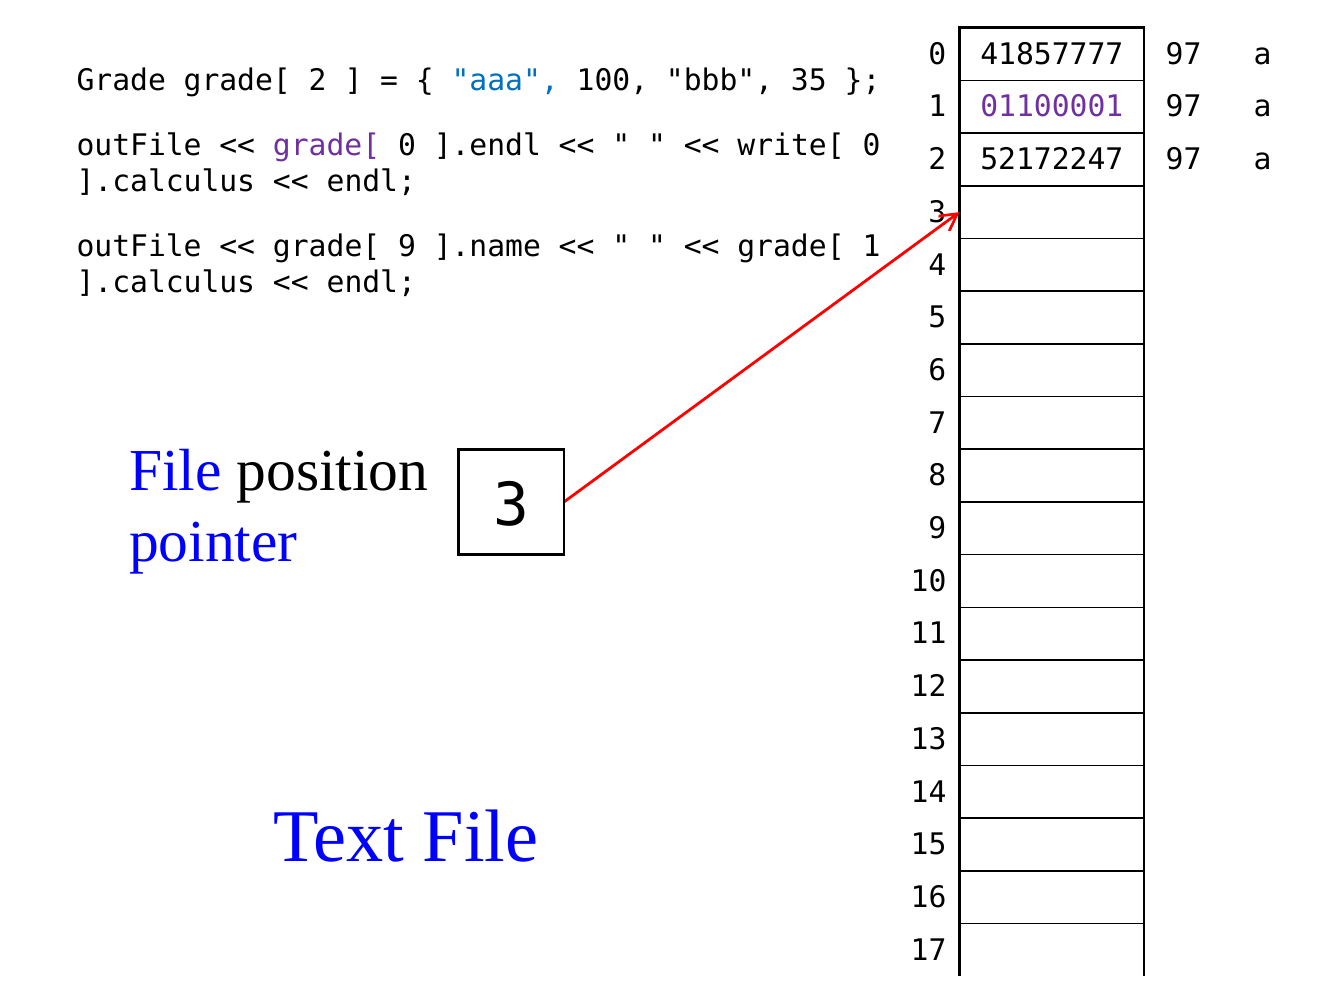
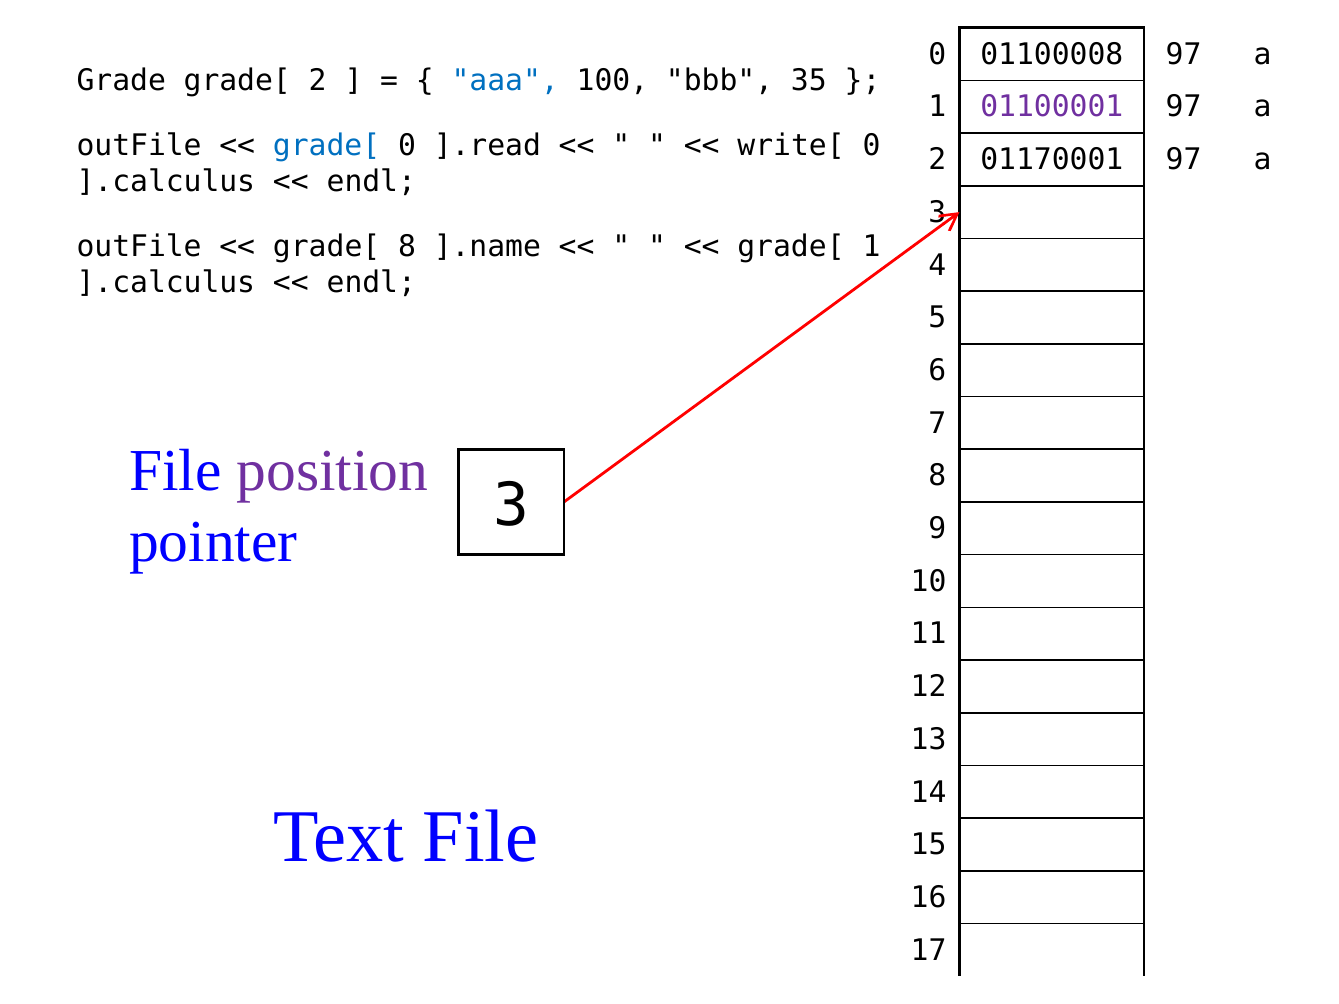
41857777: 41857777 -> 01100008 (1052, 54)
grade[ colour: purple -> blue (327, 146)
].endl: ].endl -> ].read (487, 146)
52172247: 52172247 -> 01170001 (1052, 160)
grade[ 9: 9 -> 8 (407, 247)
position colour: black -> purple (332, 471)
